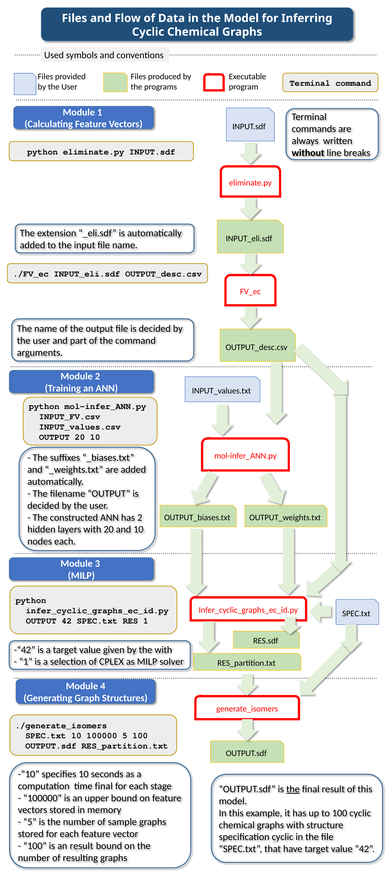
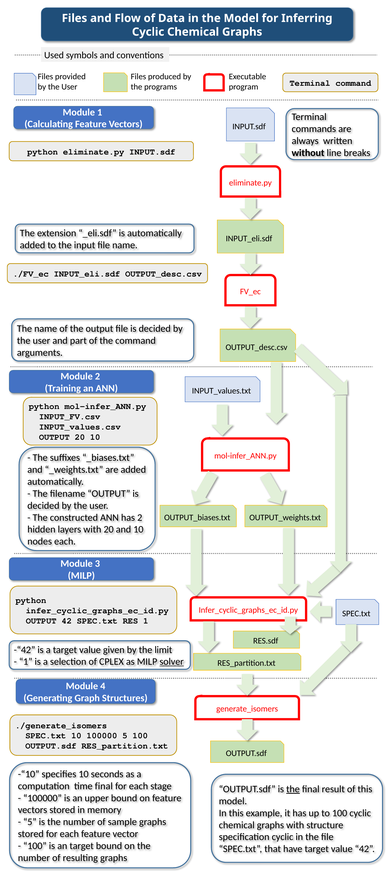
the with: with -> limit (163, 649)
solver underline: none -> present (172, 661)
an result: result -> target (82, 845)
